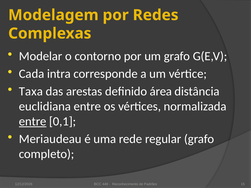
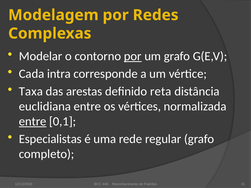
por underline: none -> present (133, 56)
área: área -> reta (161, 91)
Meriaudeau: Meriaudeau -> Especialistas (50, 139)
